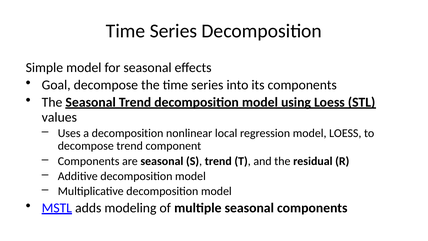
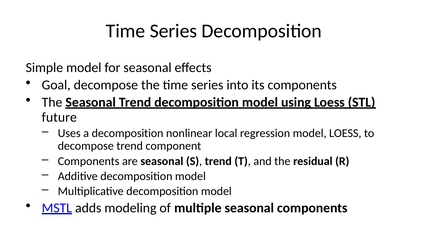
values: values -> future (59, 117)
